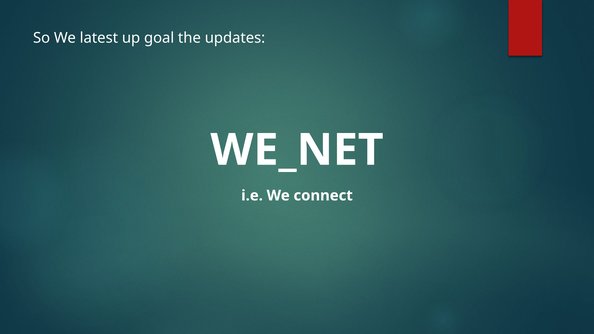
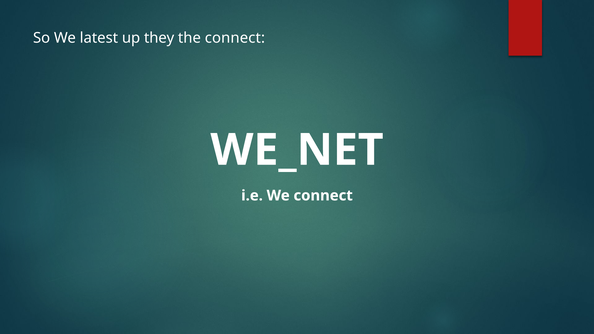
goal: goal -> they (159, 38)
the updates: updates -> connect (235, 38)
